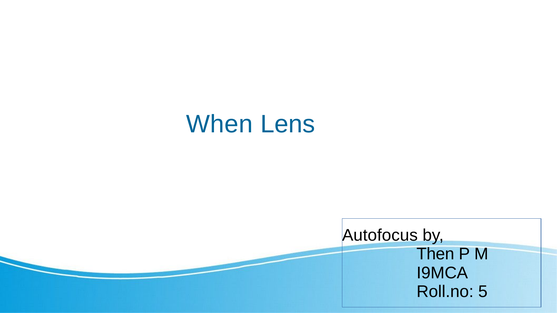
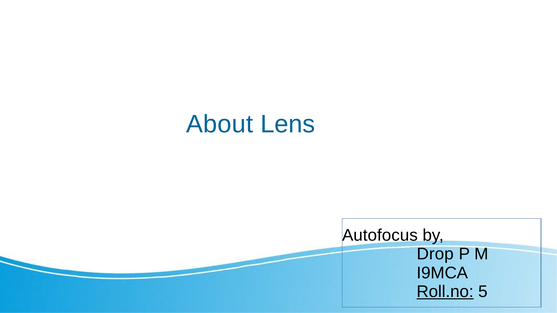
When: When -> About (220, 124)
Then: Then -> Drop (435, 254)
Roll.no underline: none -> present (445, 292)
